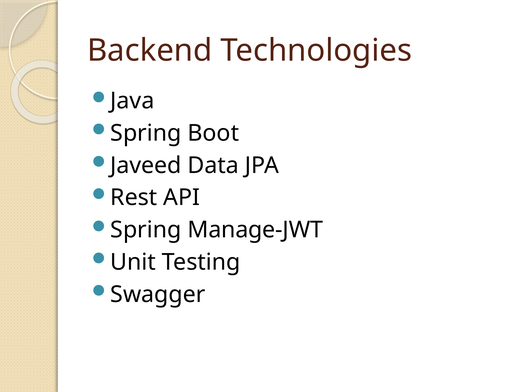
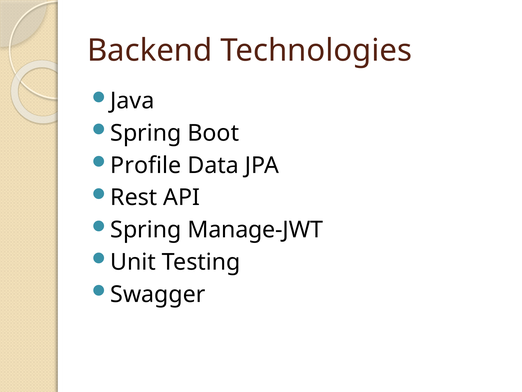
Javeed: Javeed -> Profile (146, 165)
